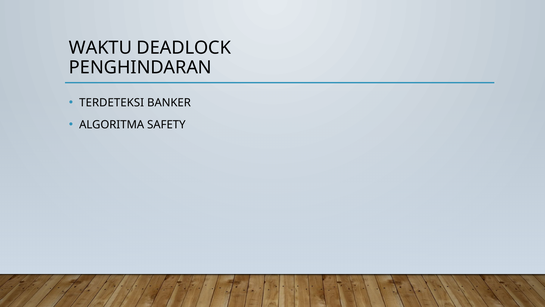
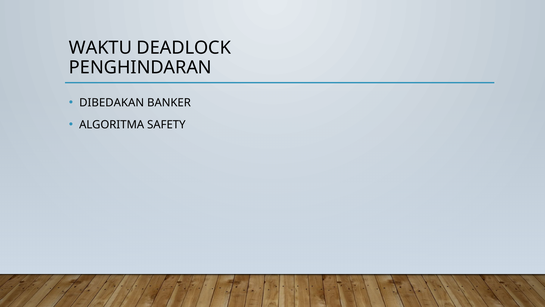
TERDETEKSI: TERDETEKSI -> DIBEDAKAN (112, 102)
